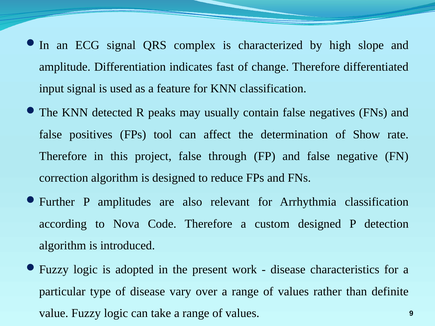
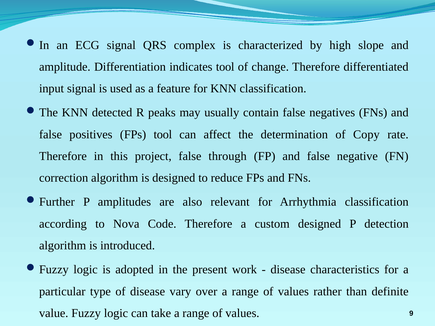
indicates fast: fast -> tool (225, 67)
Show: Show -> Copy (366, 134)
